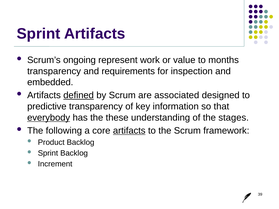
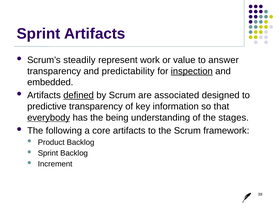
ongoing: ongoing -> steadily (79, 60)
months: months -> answer (224, 60)
requirements: requirements -> predictability (128, 71)
inspection underline: none -> present (192, 71)
these: these -> being (117, 118)
artifacts underline: present -> none (129, 131)
